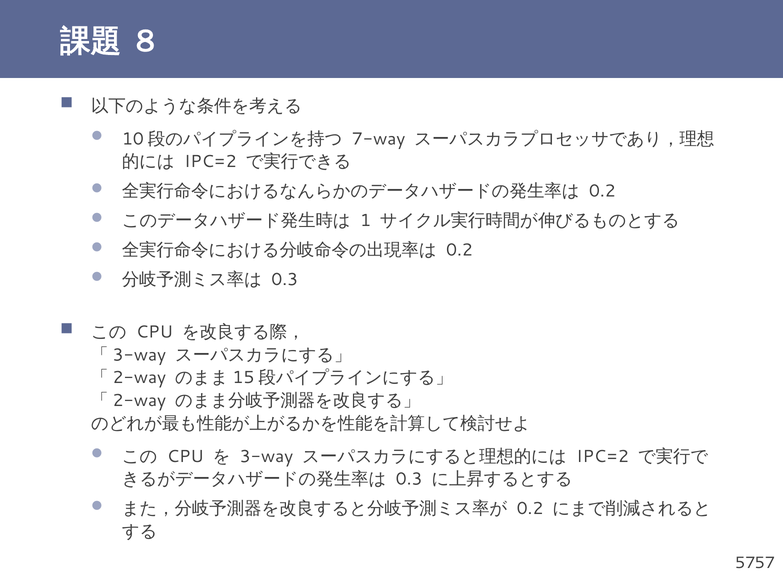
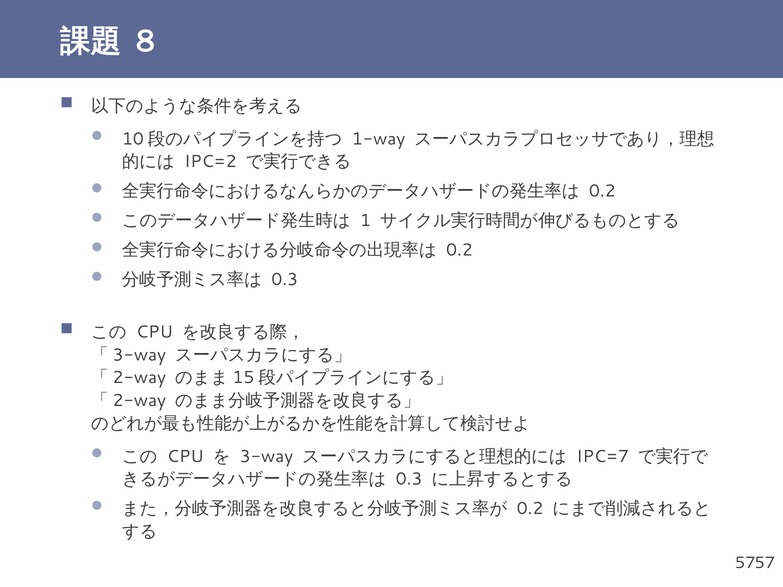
7-way: 7-way -> 1-way (379, 139)
IPC=2: IPC=2 -> IPC=7 (603, 456)
